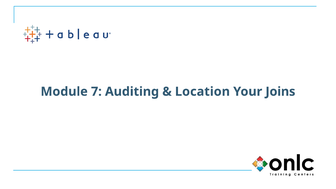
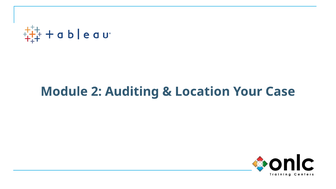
7: 7 -> 2 (96, 92)
Joins: Joins -> Case (280, 92)
